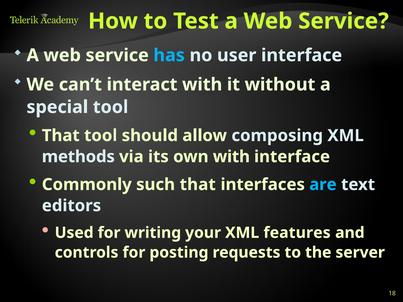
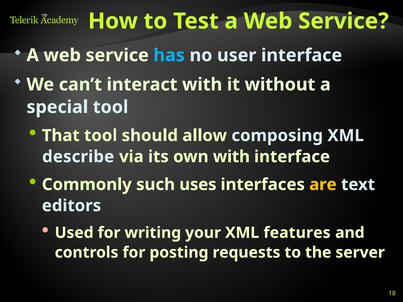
methods: methods -> describe (78, 157)
such that: that -> uses (198, 185)
are colour: light blue -> yellow (323, 185)
